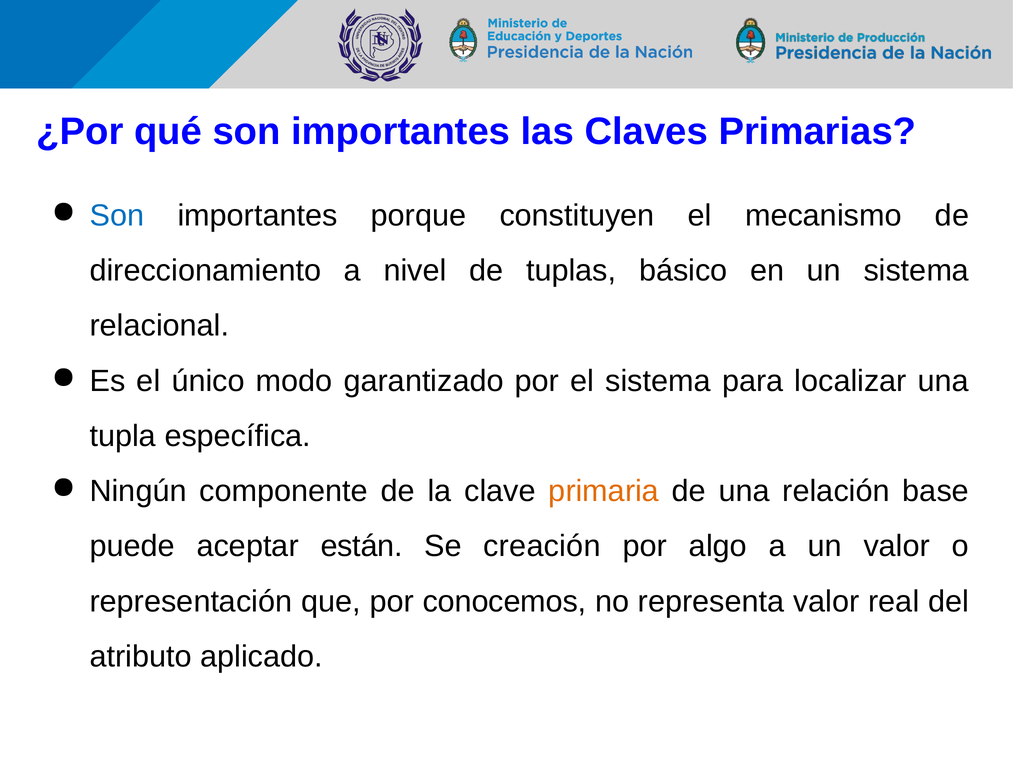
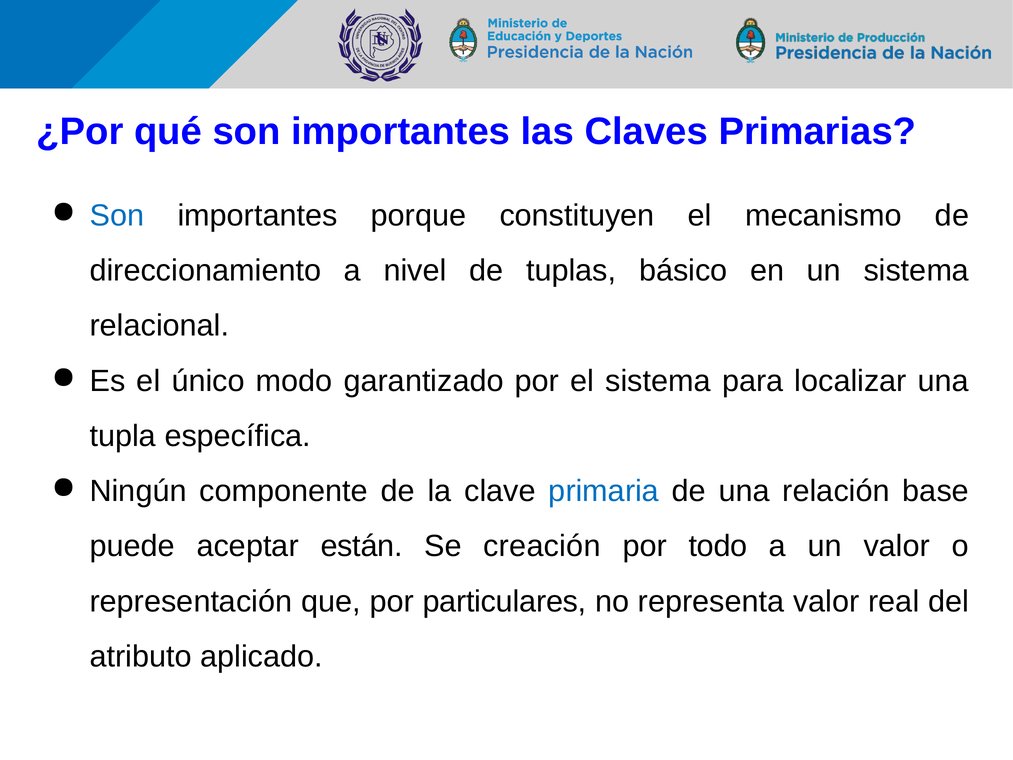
primaria colour: orange -> blue (604, 491)
algo: algo -> todo (718, 546)
conocemos: conocemos -> particulares (505, 601)
